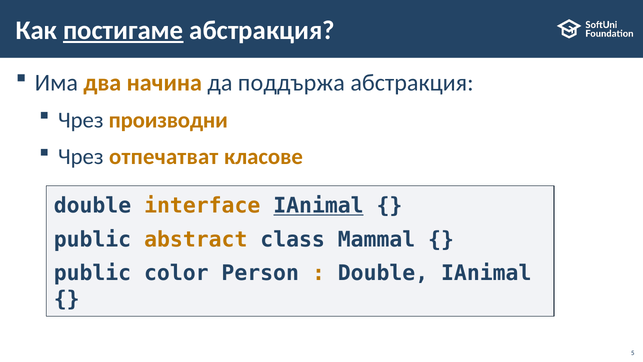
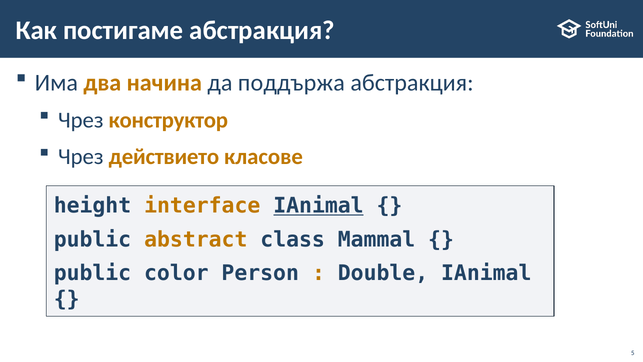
постигаме underline: present -> none (123, 30)
производни: производни -> конструктор (168, 120)
отпечатват: отпечатват -> действието (164, 157)
double: double -> height (92, 206)
